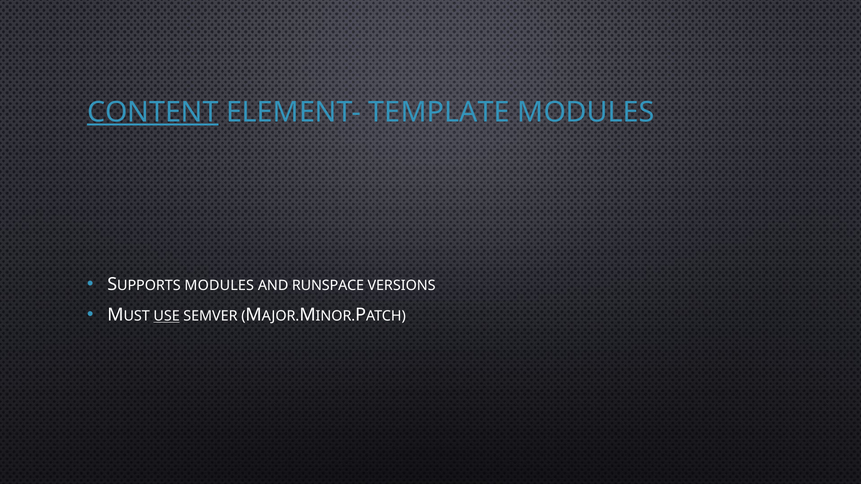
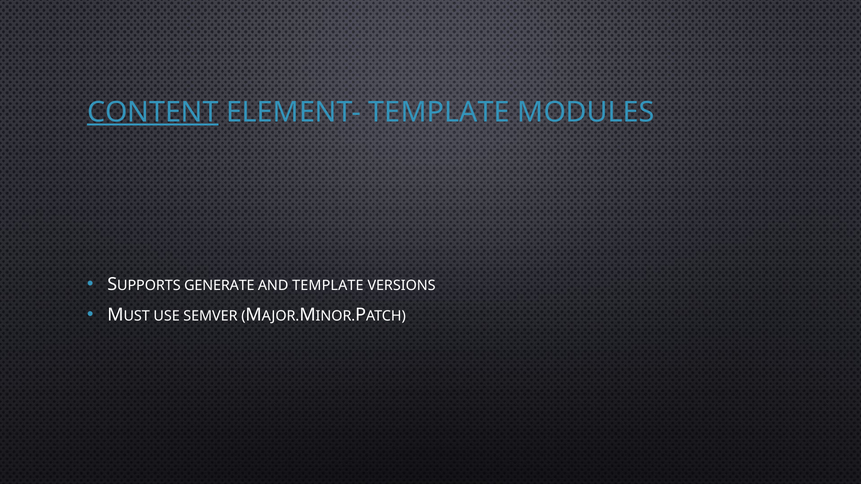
MODULES: MODULES -> GENERATE (219, 286)
AND RUNSPACE: RUNSPACE -> TEMPLATE (328, 286)
USE underline: present -> none (167, 316)
